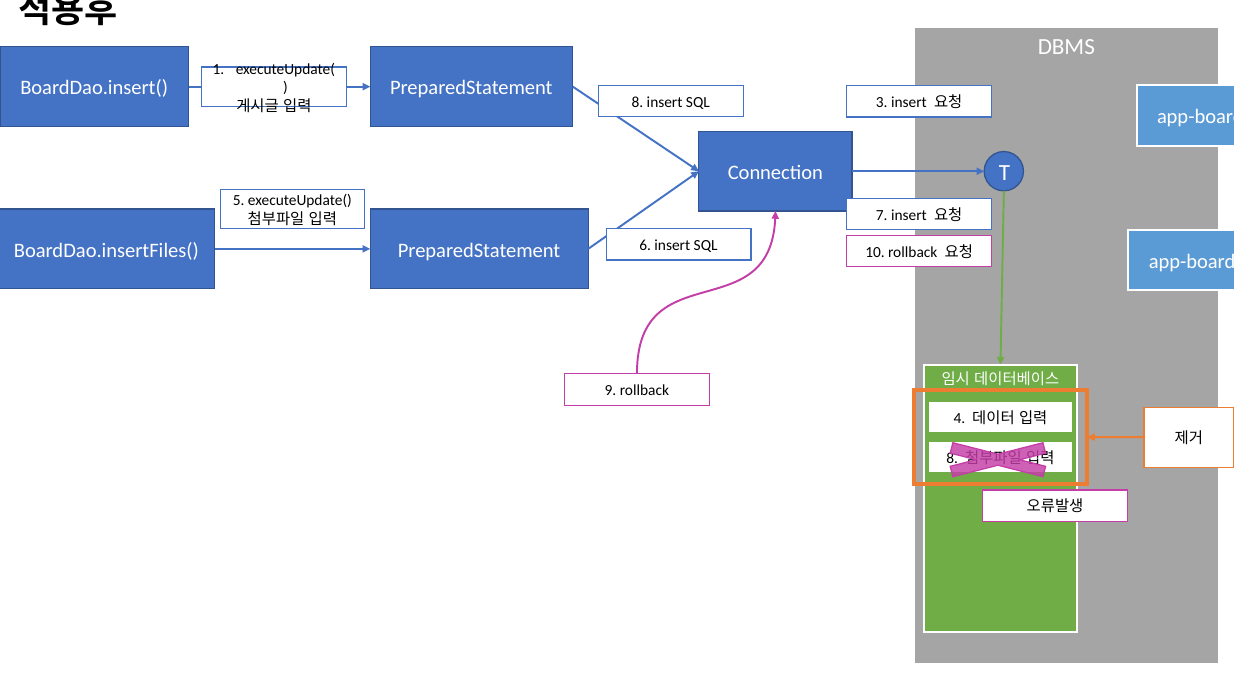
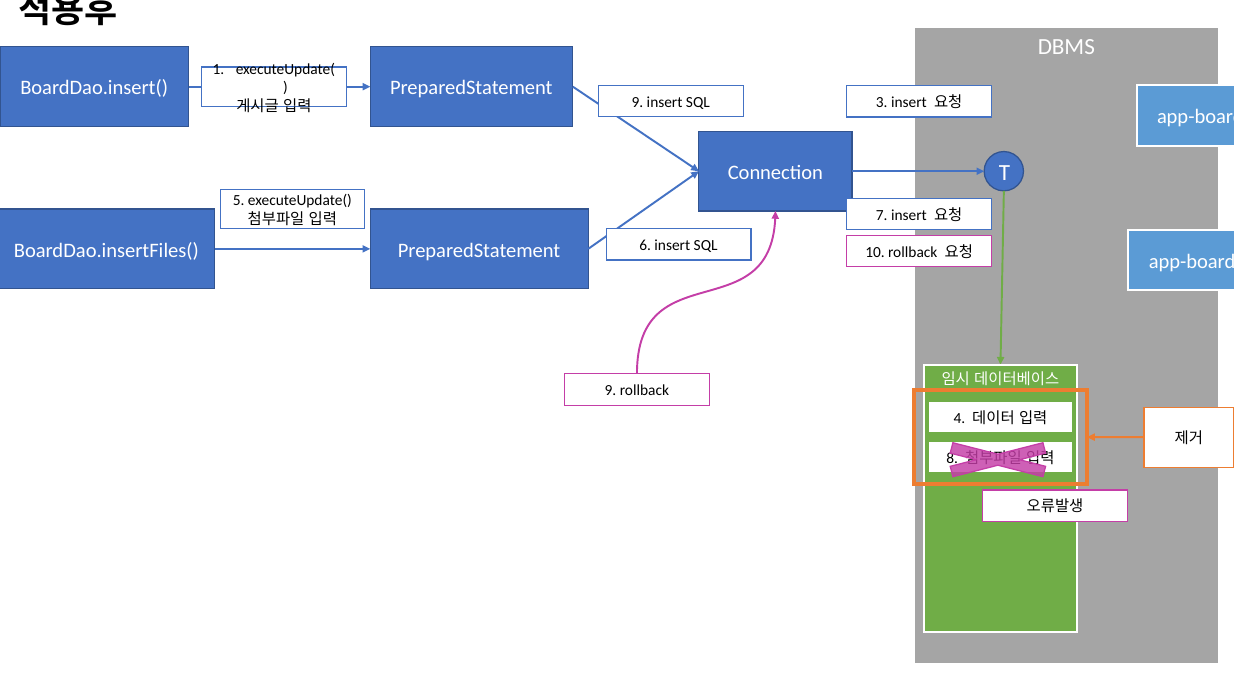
8: 8 -> 9 (638, 102)
